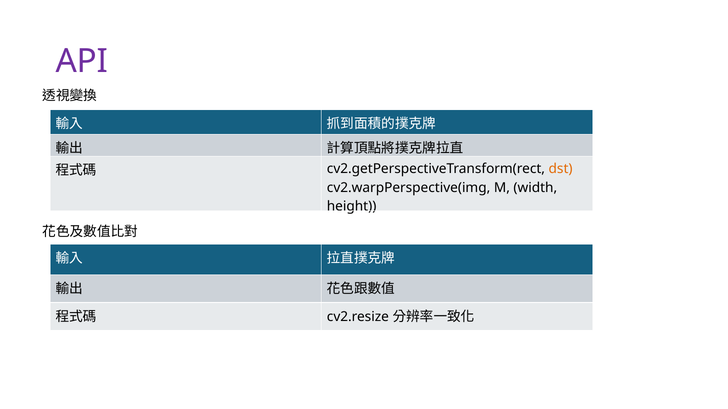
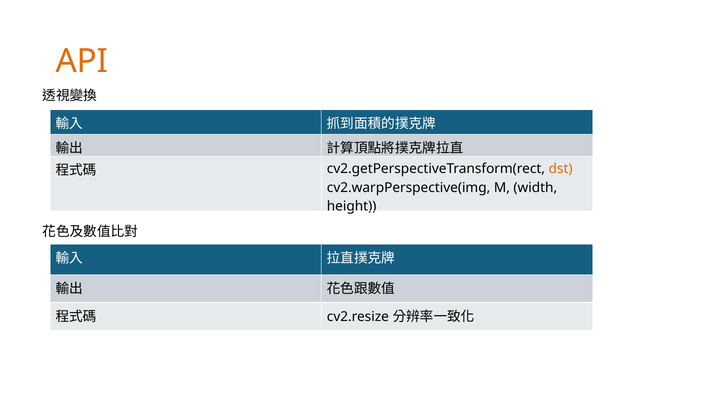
API colour: purple -> orange (82, 61)
